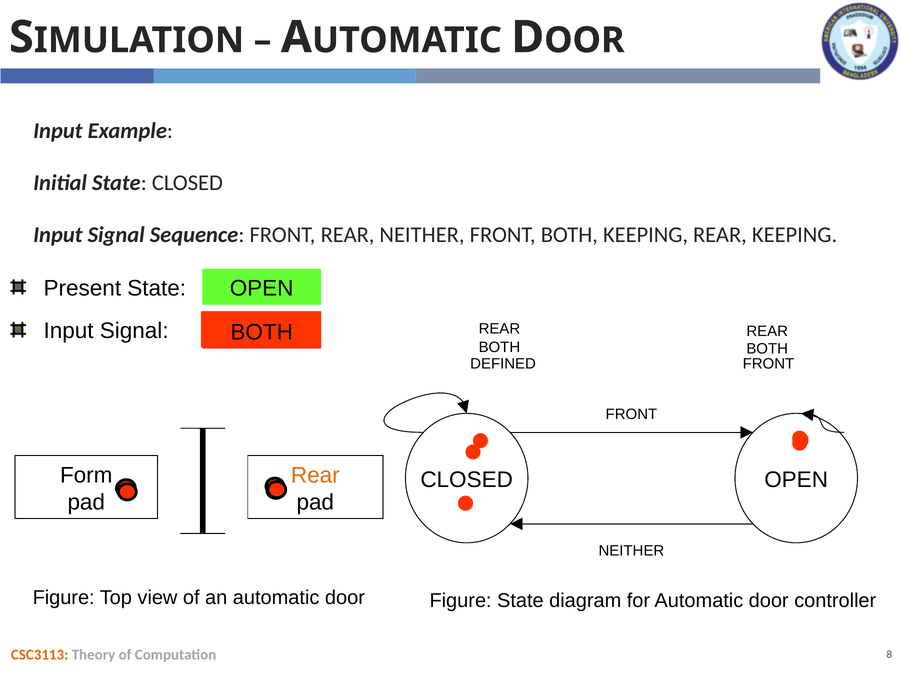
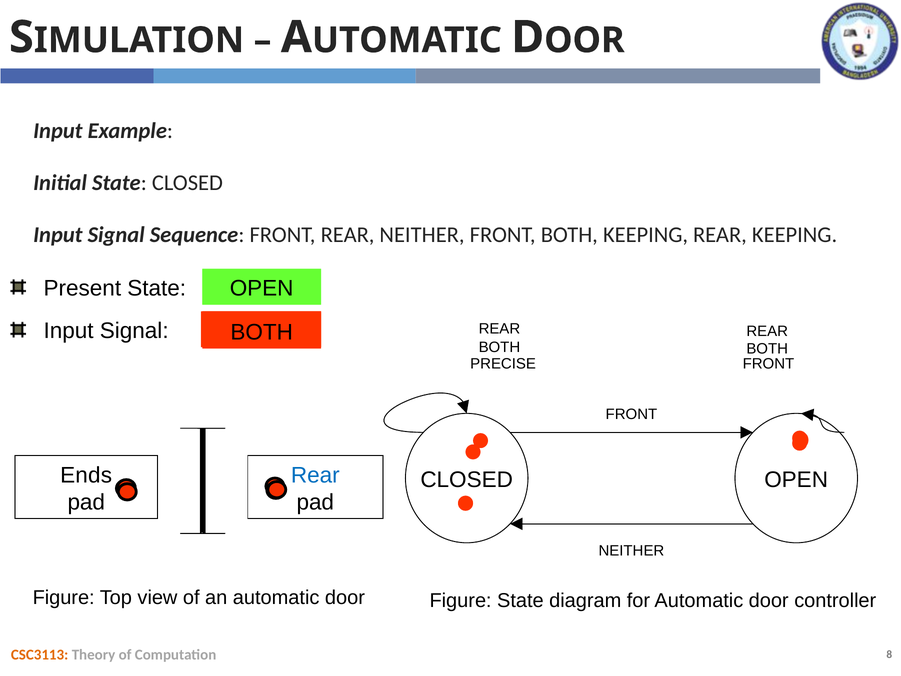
DEFINED: DEFINED -> PRECISE (503, 364)
Form: Form -> Ends (86, 475)
Rear colour: orange -> blue (315, 475)
